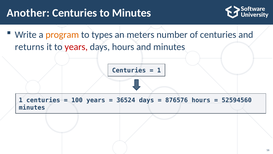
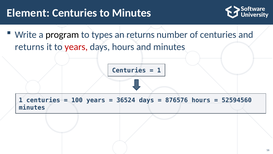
Another: Another -> Element (28, 13)
program colour: orange -> black (62, 35)
an meters: meters -> returns (141, 35)
